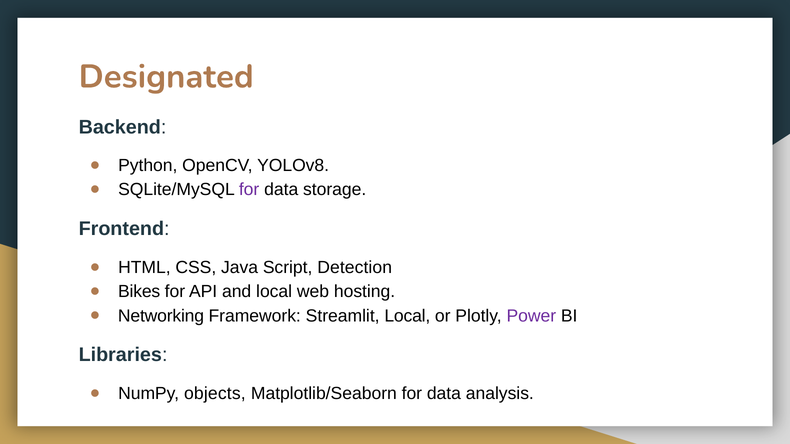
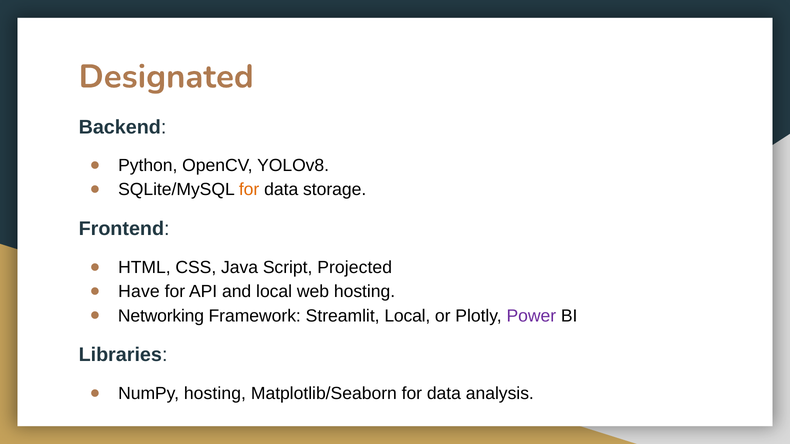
for colour: purple -> orange (249, 190)
Detection: Detection -> Projected (355, 268)
Bikes: Bikes -> Have (139, 292)
NumPy objects: objects -> hosting (215, 394)
